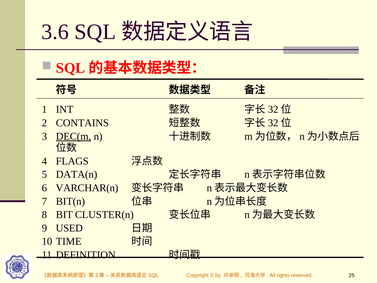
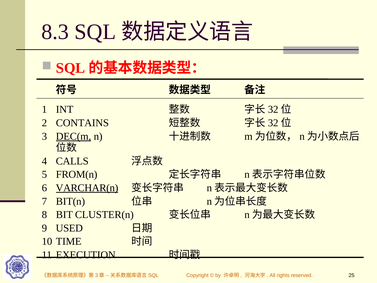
3.6: 3.6 -> 8.3 (55, 32)
FLAGS: FLAGS -> CALLS (72, 161)
DATA(n: DATA(n -> FROM(n (77, 174)
VARCHAR(n underline: none -> present (87, 188)
DEFINITION: DEFINITION -> EXECUTION (86, 255)
